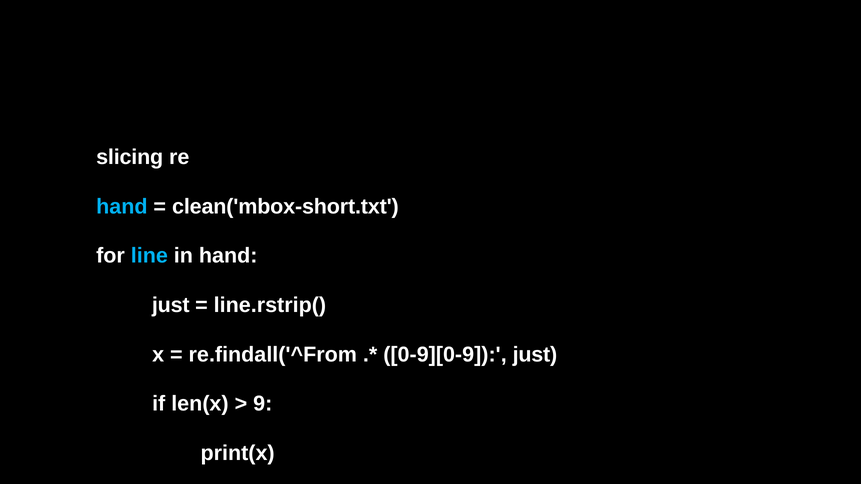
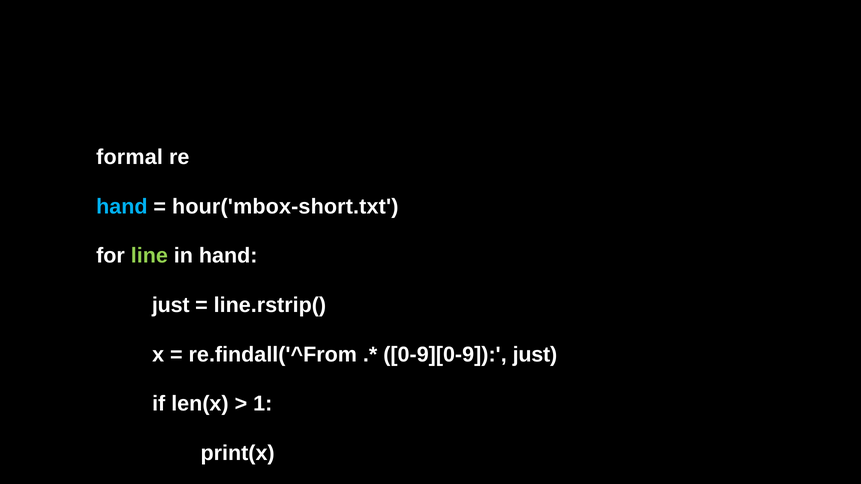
slicing: slicing -> formal (130, 157)
clean('mbox-short.txt: clean('mbox-short.txt -> hour('mbox-short.txt (285, 207)
line colour: light blue -> light green (149, 256)
9: 9 -> 1 (263, 404)
